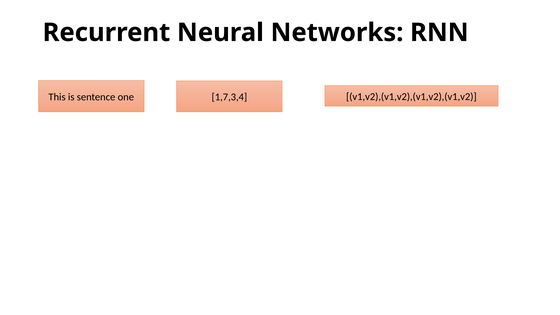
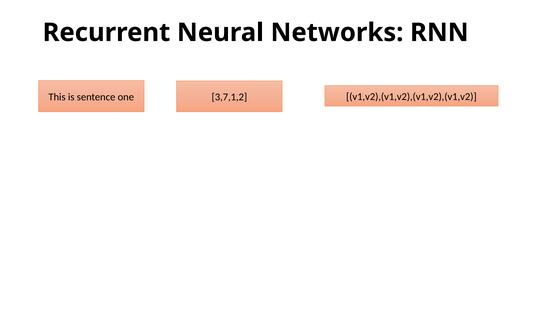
1,7,3,4: 1,7,3,4 -> 3,7,1,2 (229, 97)
